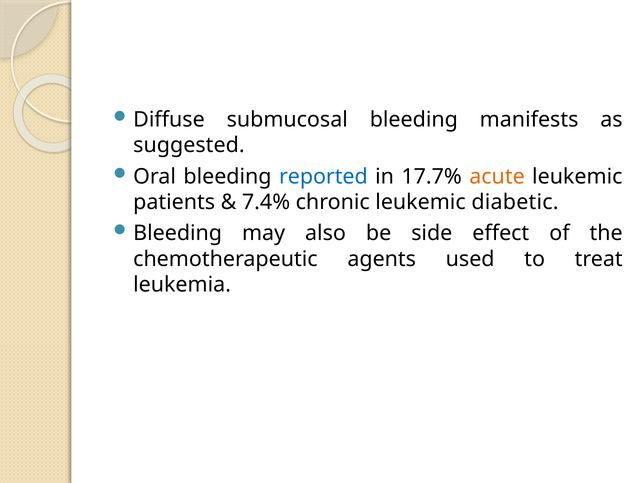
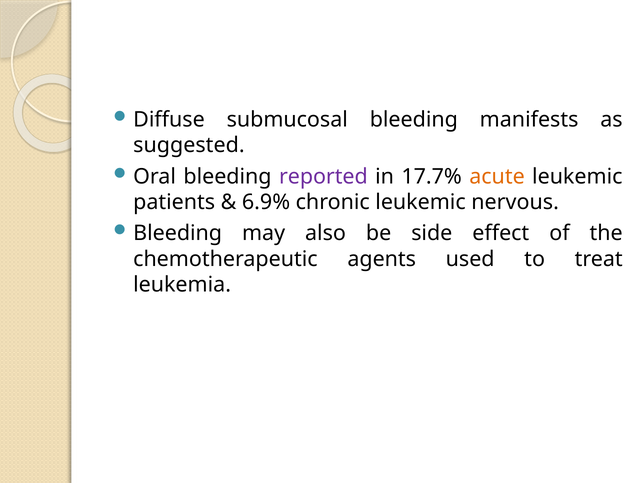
reported colour: blue -> purple (323, 176)
7.4%: 7.4% -> 6.9% (266, 202)
diabetic: diabetic -> nervous (515, 202)
